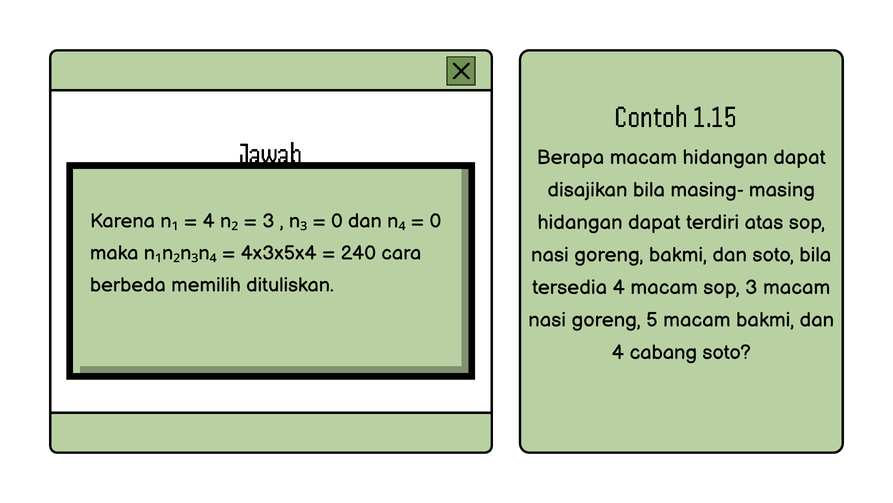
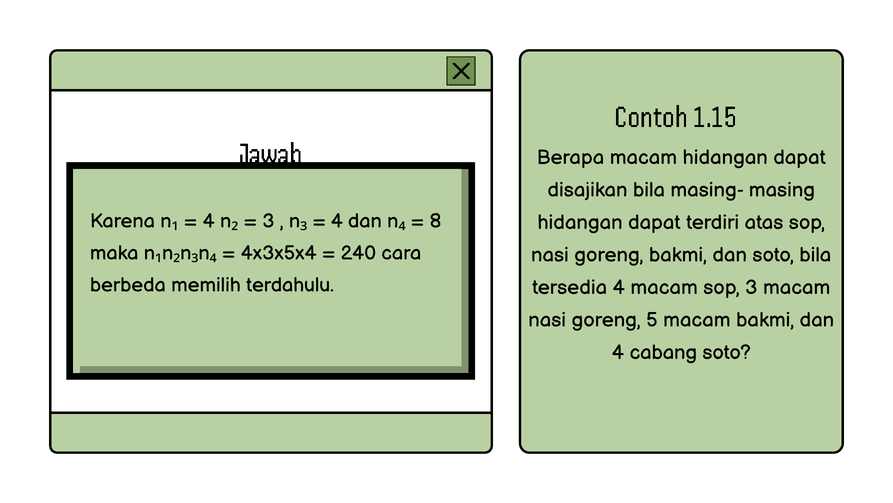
0: 0 -> 4 (337, 221)
0: 0 -> 8 (435, 221)
dituliskan: dituliskan -> terdahulu (290, 285)
